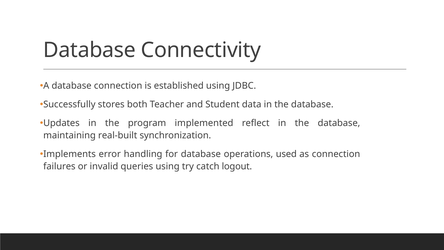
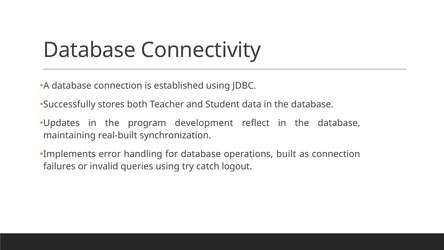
implemented: implemented -> development (204, 123)
used: used -> built (286, 154)
